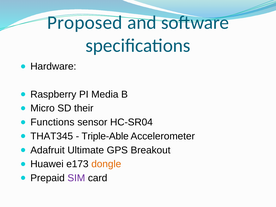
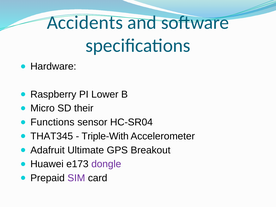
Proposed: Proposed -> Accidents (85, 23)
Media: Media -> Lower (105, 94)
Triple-Able: Triple-Able -> Triple-With (105, 136)
dongle colour: orange -> purple (106, 164)
